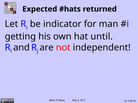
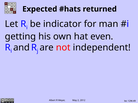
until: until -> even (102, 37)
